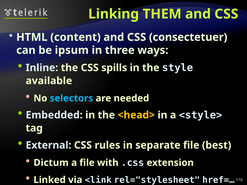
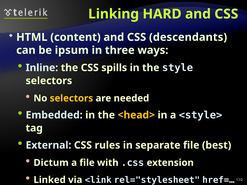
THEM: THEM -> HARD (162, 14)
consectetuer: consectetuer -> descendants (188, 37)
available: available -> selectors (49, 81)
selectors colour: light blue -> yellow (71, 98)
